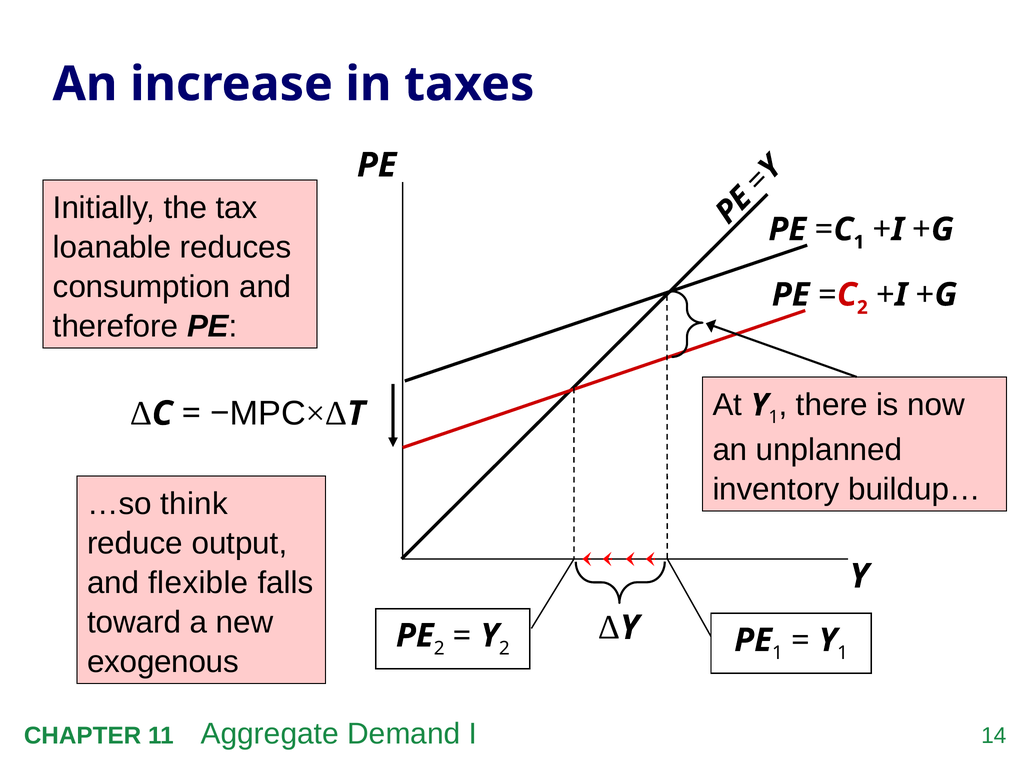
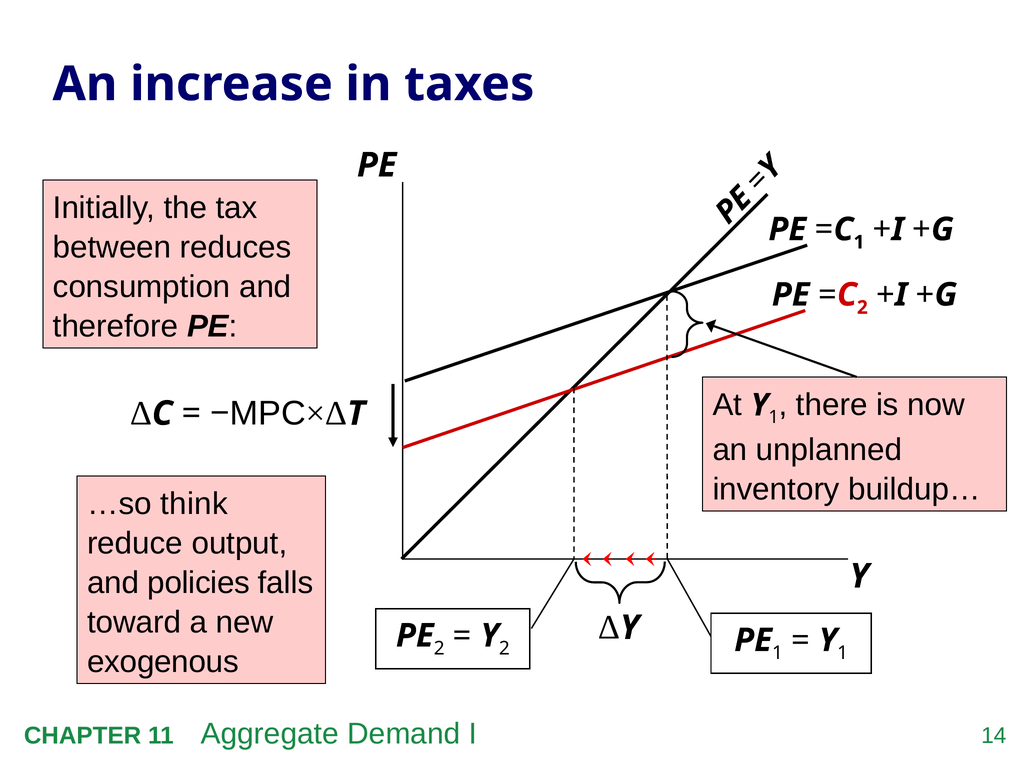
loanable: loanable -> between (112, 247)
flexible: flexible -> policies (199, 583)
